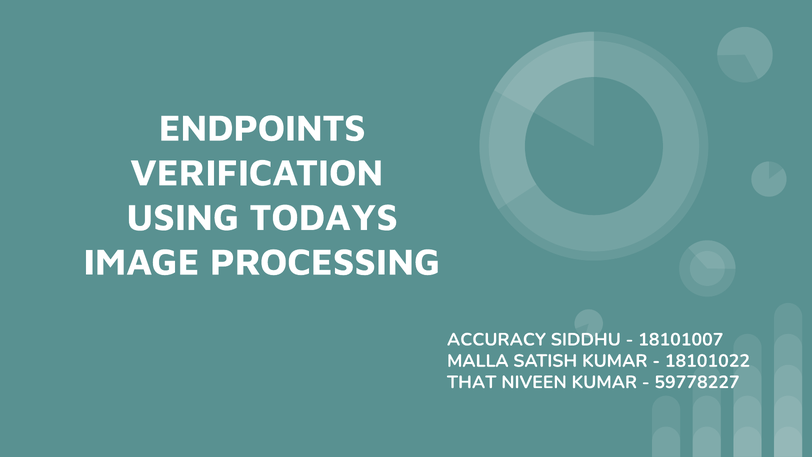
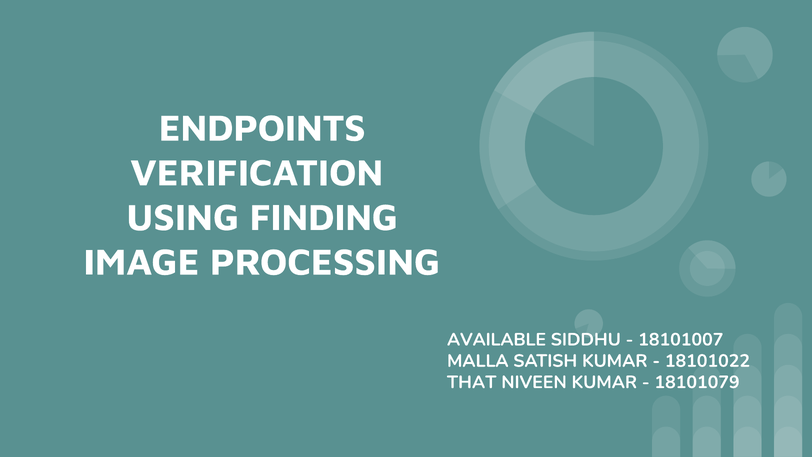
TODAYS: TODAYS -> FINDING (324, 218)
ACCURACY: ACCURACY -> AVAILABLE (497, 339)
59778227: 59778227 -> 18101079 (697, 382)
